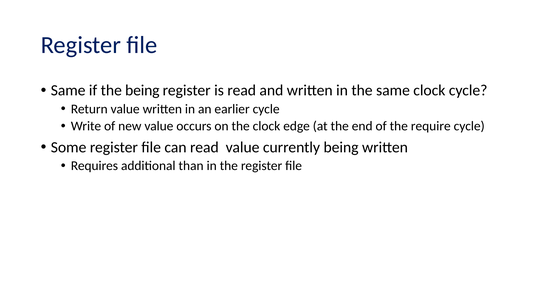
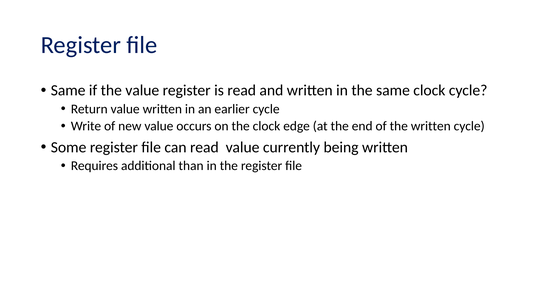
the being: being -> value (142, 90)
the require: require -> written (431, 126)
